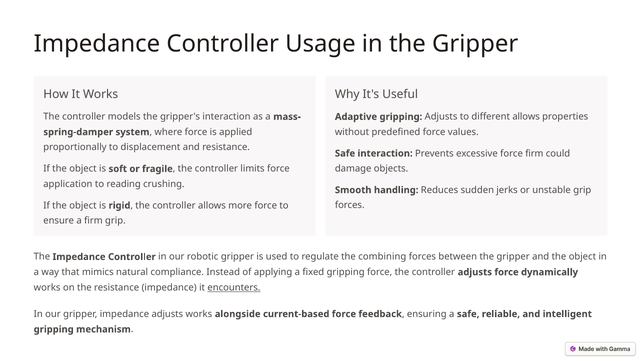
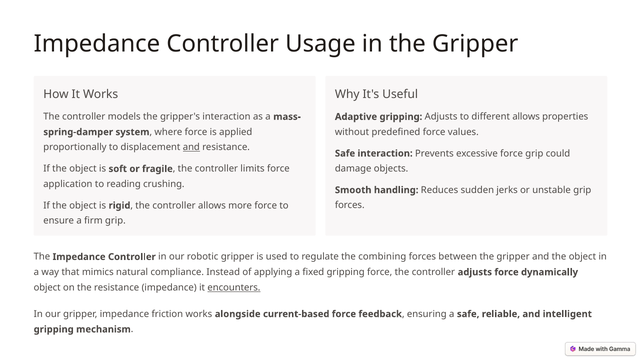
and underline: none -> present (191, 147)
force firm: firm -> grip (534, 153)
works: works -> object (47, 287)
impedance adjusts: adjusts -> friction (167, 314)
